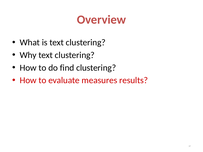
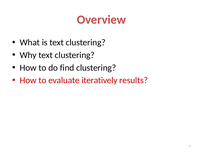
measures: measures -> iteratively (99, 80)
